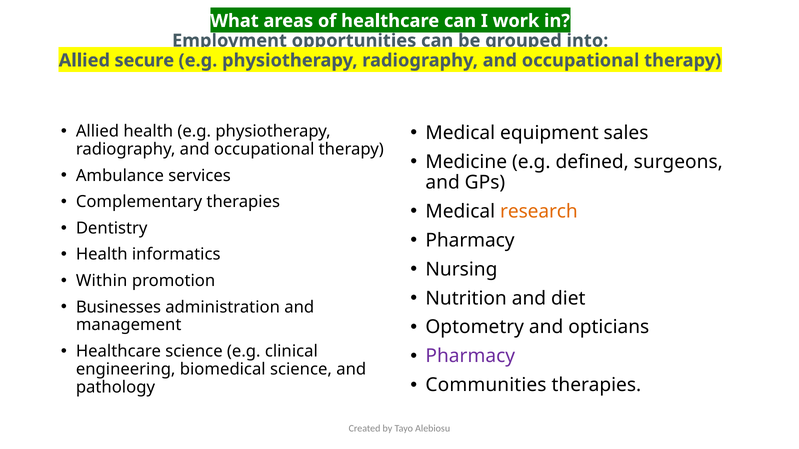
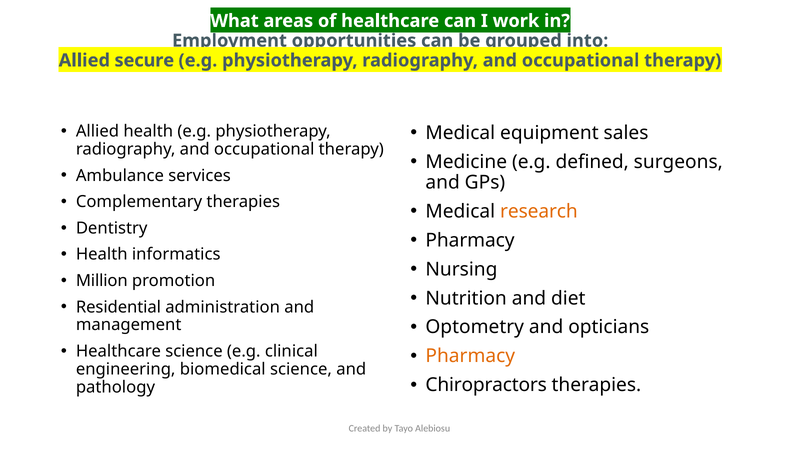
Within: Within -> Million (102, 281)
Businesses: Businesses -> Residential (118, 307)
Pharmacy colour: purple -> orange (470, 356)
Communities: Communities -> Chiropractors (486, 385)
